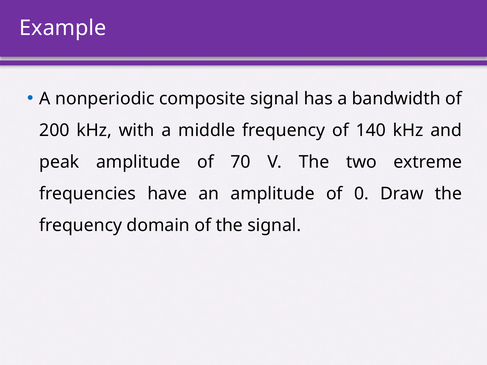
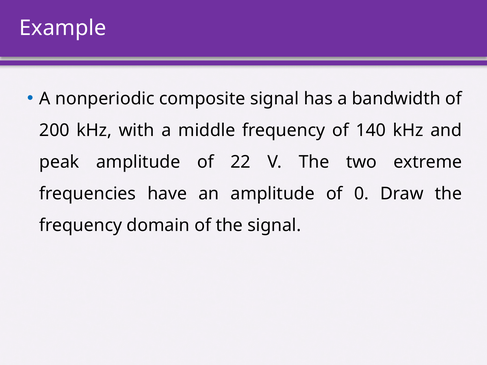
70: 70 -> 22 (241, 162)
